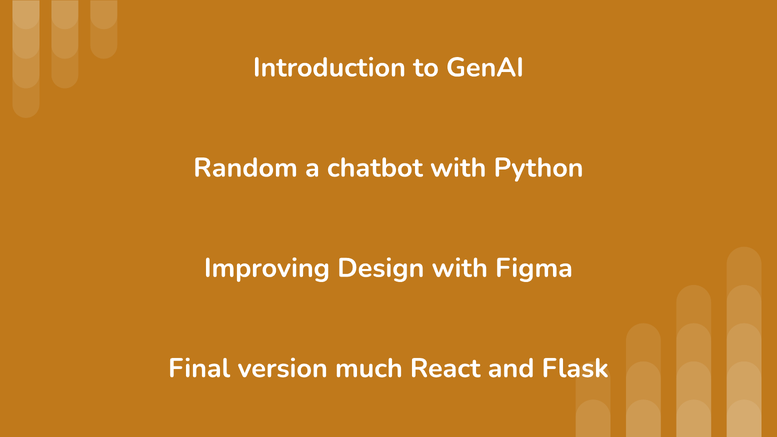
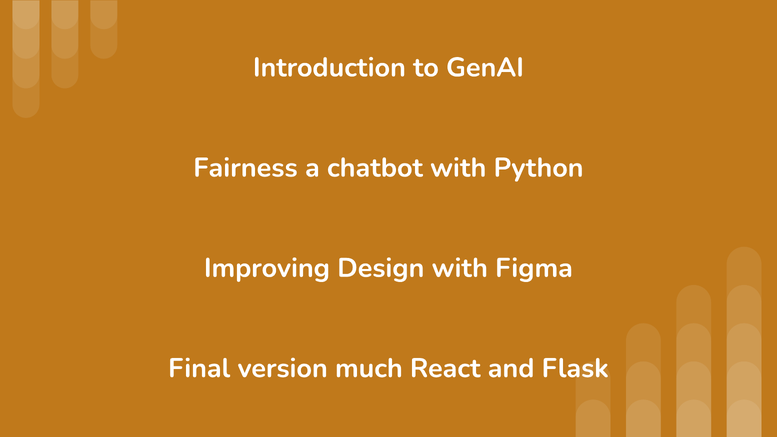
Random: Random -> Fairness (245, 168)
